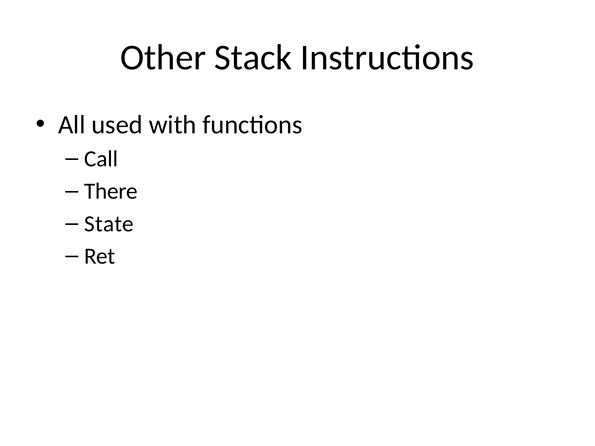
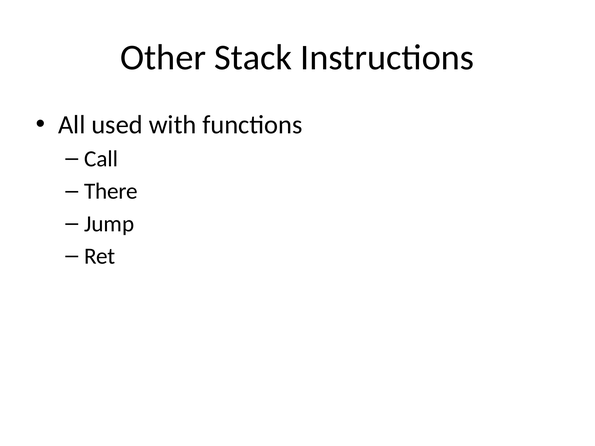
State: State -> Jump (109, 224)
